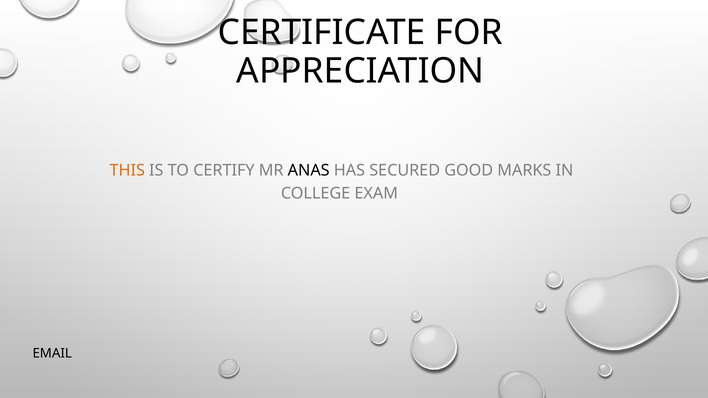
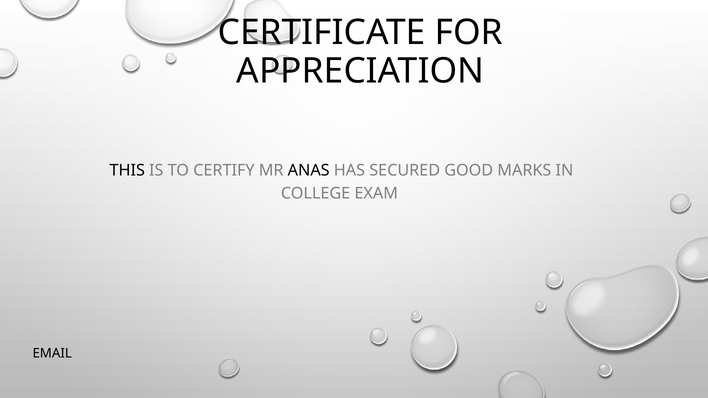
THIS colour: orange -> black (127, 170)
